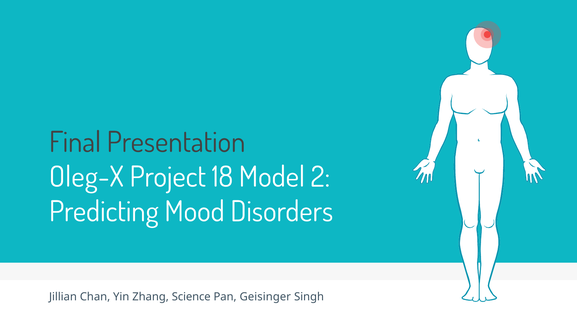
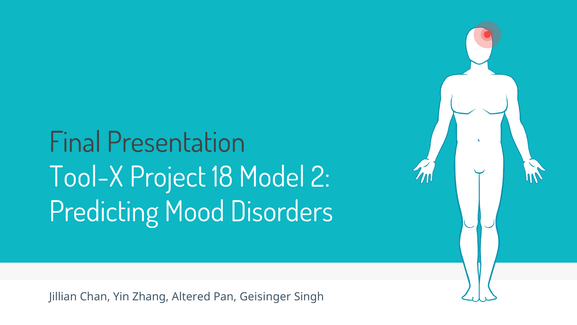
Oleg-X: Oleg-X -> Tool-X (86, 177)
Science: Science -> Altered (191, 296)
